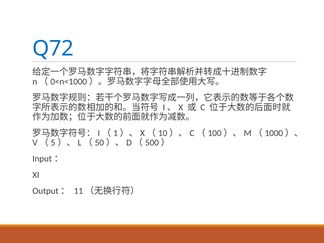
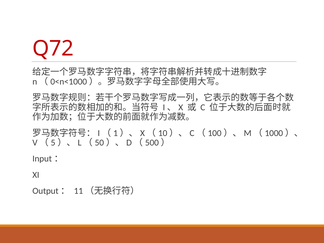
Q72 colour: blue -> red (53, 48)
